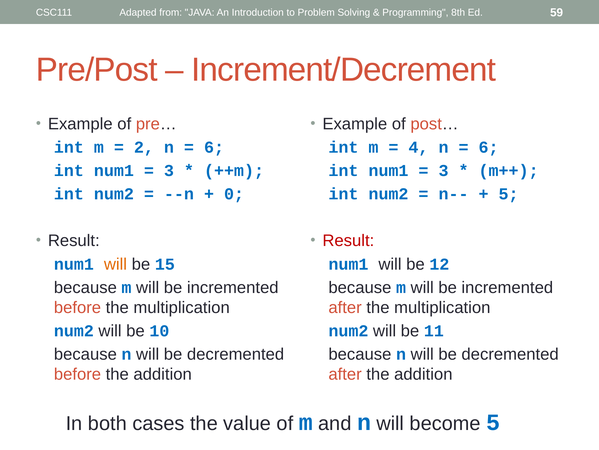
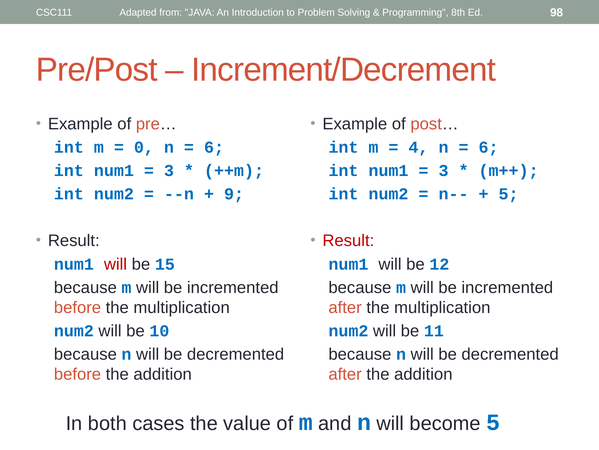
59: 59 -> 98 (557, 13)
2: 2 -> 0 (144, 147)
0: 0 -> 9 (234, 194)
will colour: orange -> red (115, 264)
